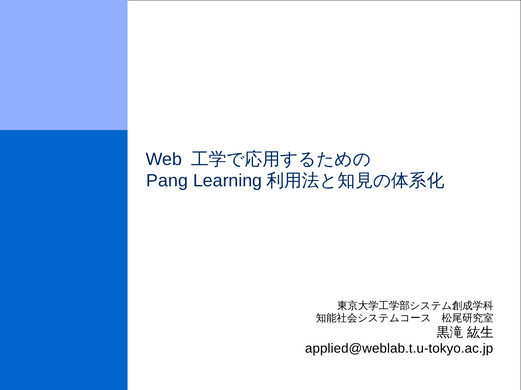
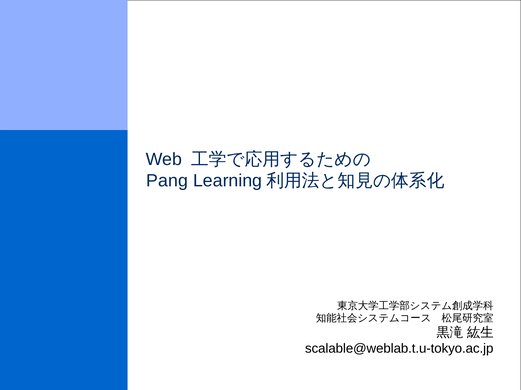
applied@weblab.t.u-tokyo.ac.jp: applied@weblab.t.u-tokyo.ac.jp -> scalable@weblab.t.u-tokyo.ac.jp (399, 349)
